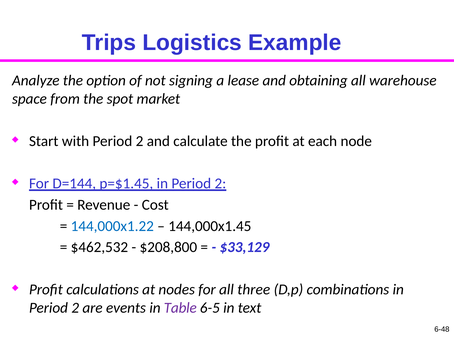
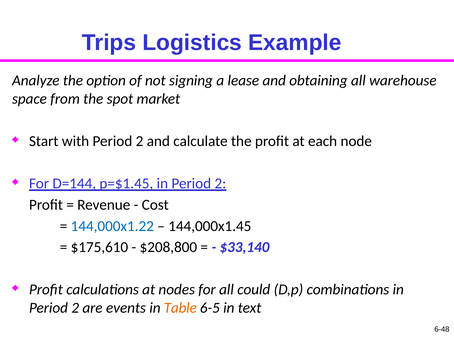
$462,532: $462,532 -> $175,610 (99, 247)
$33,129: $33,129 -> $33,140 (244, 247)
three: three -> could (254, 289)
Table colour: purple -> orange (180, 307)
